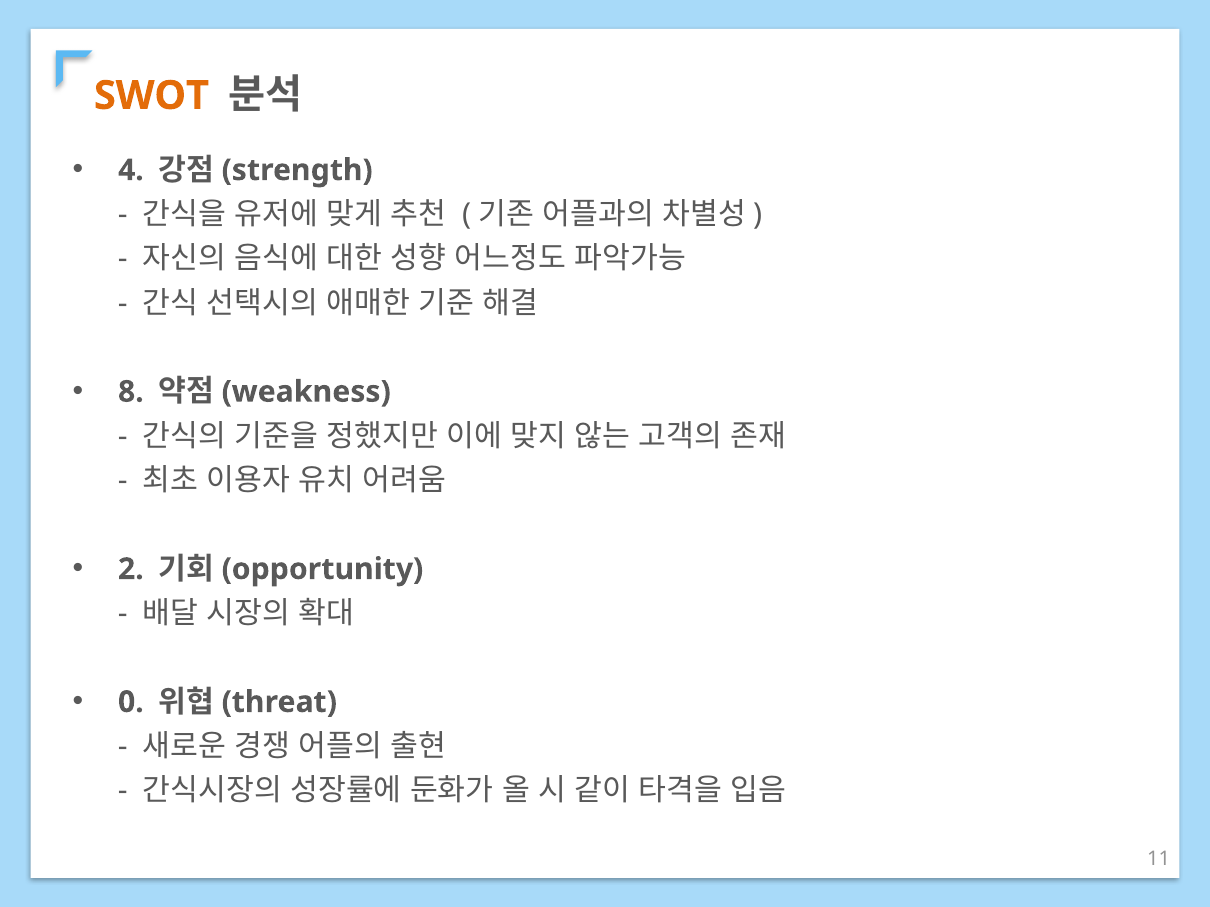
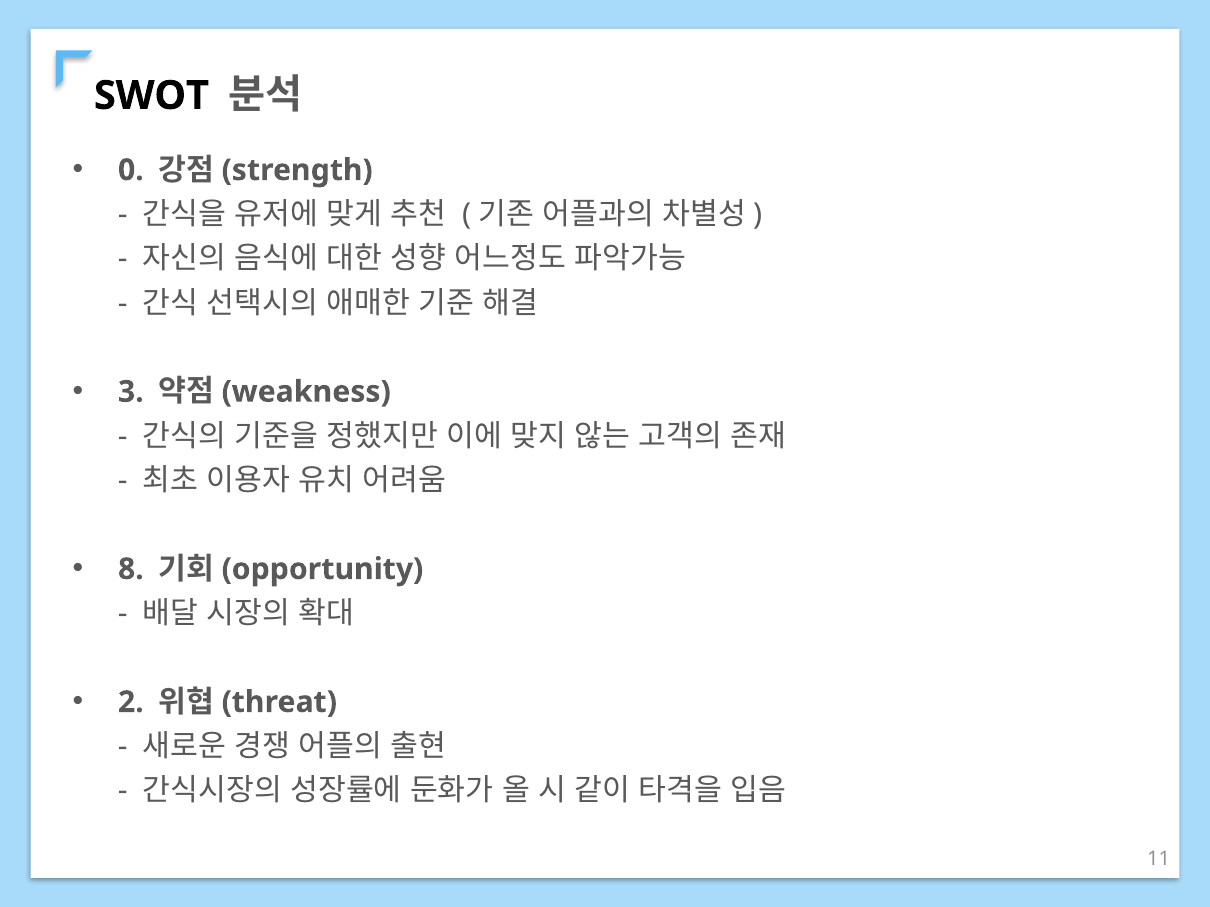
SWOT colour: orange -> black (151, 96)
4: 4 -> 0 (131, 170)
8: 8 -> 3 (131, 392)
2: 2 -> 8 (131, 569)
0: 0 -> 2 (131, 702)
